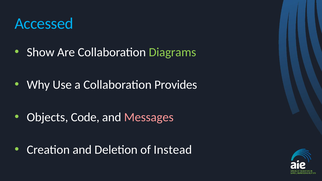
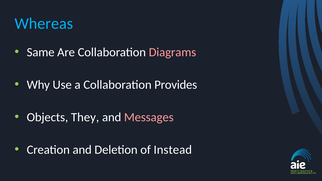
Accessed: Accessed -> Whereas (44, 23)
Show: Show -> Same (41, 52)
Diagrams colour: light green -> pink (172, 52)
Code: Code -> They (85, 117)
